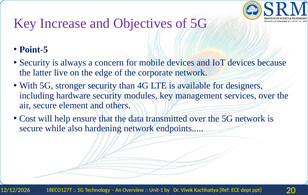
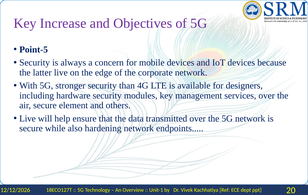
Cost: Cost -> Live (28, 119)
